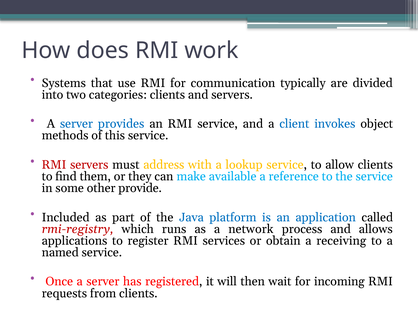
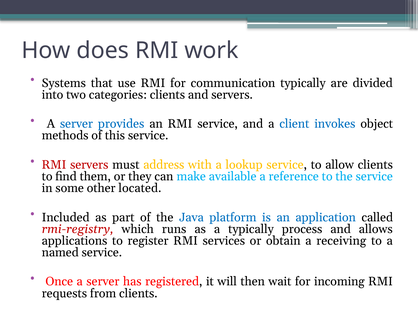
provide: provide -> located (140, 188)
a network: network -> typically (251, 229)
